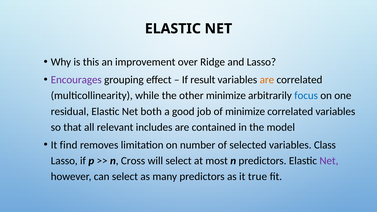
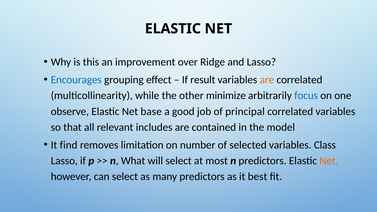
Encourages colour: purple -> blue (76, 80)
residual: residual -> observe (70, 111)
both: both -> base (151, 111)
of minimize: minimize -> principal (245, 111)
Cross: Cross -> What (133, 161)
Net colour: purple -> orange (329, 161)
true: true -> best (258, 177)
